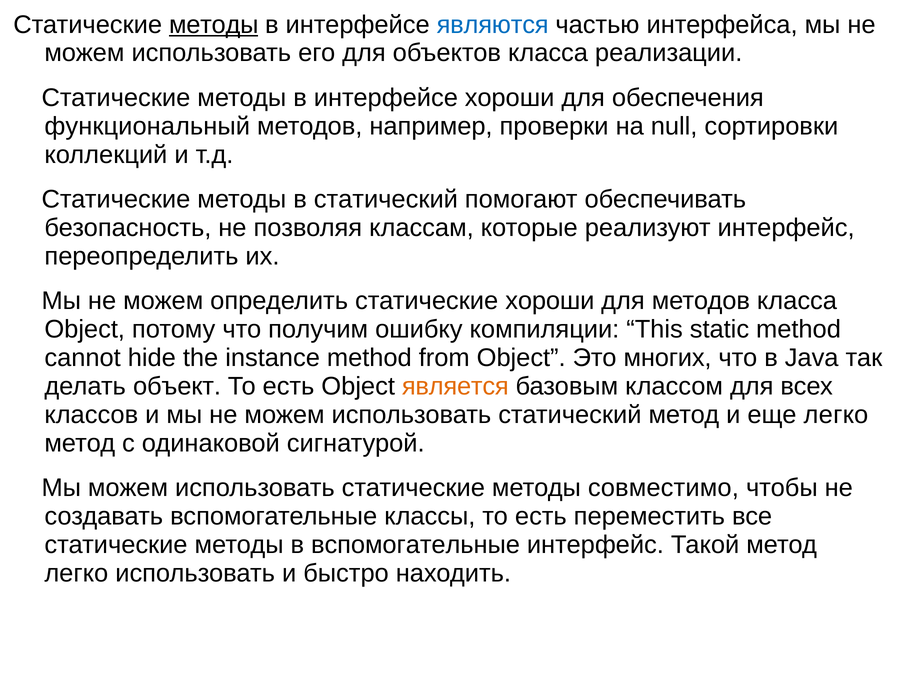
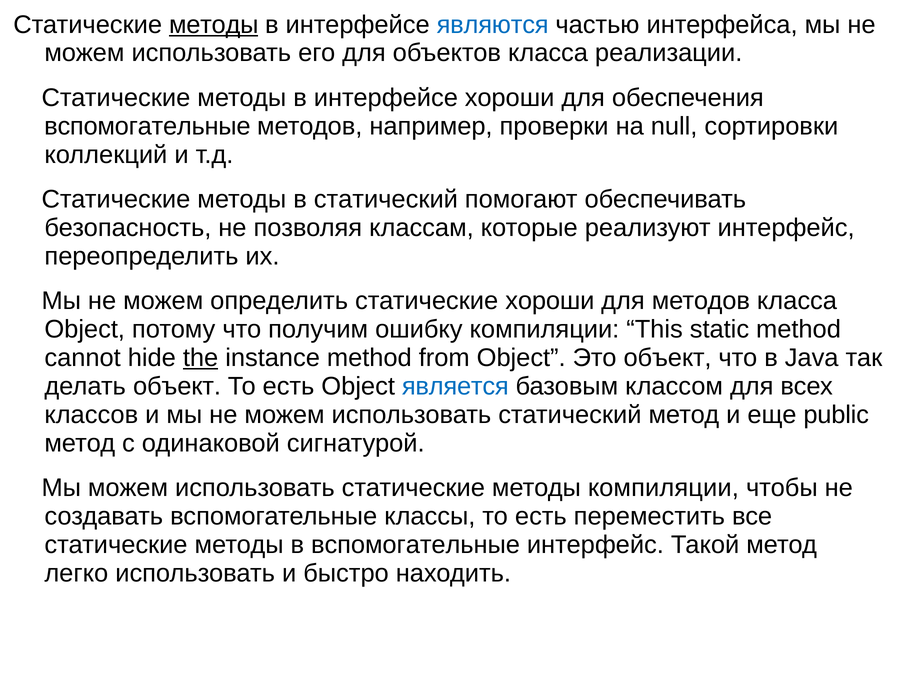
функциональный: функциональный -> вспомогательные (147, 126)
the underline: none -> present (201, 358)
Это многих: многих -> объект (668, 358)
является colour: orange -> blue (455, 386)
еще легко: легко -> public (836, 415)
методы совместимо: совместимо -> компиляции (663, 488)
